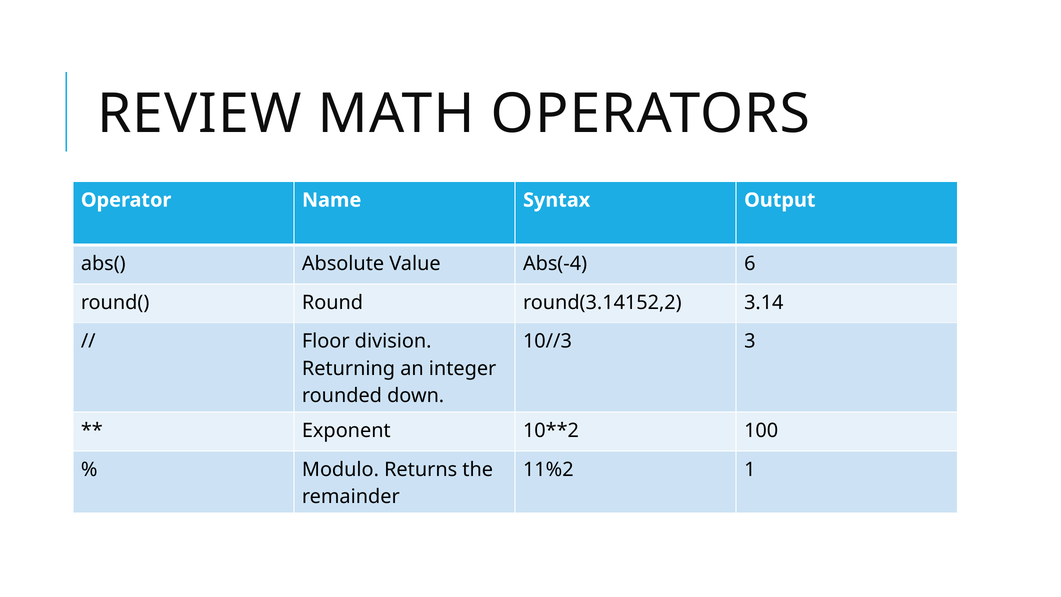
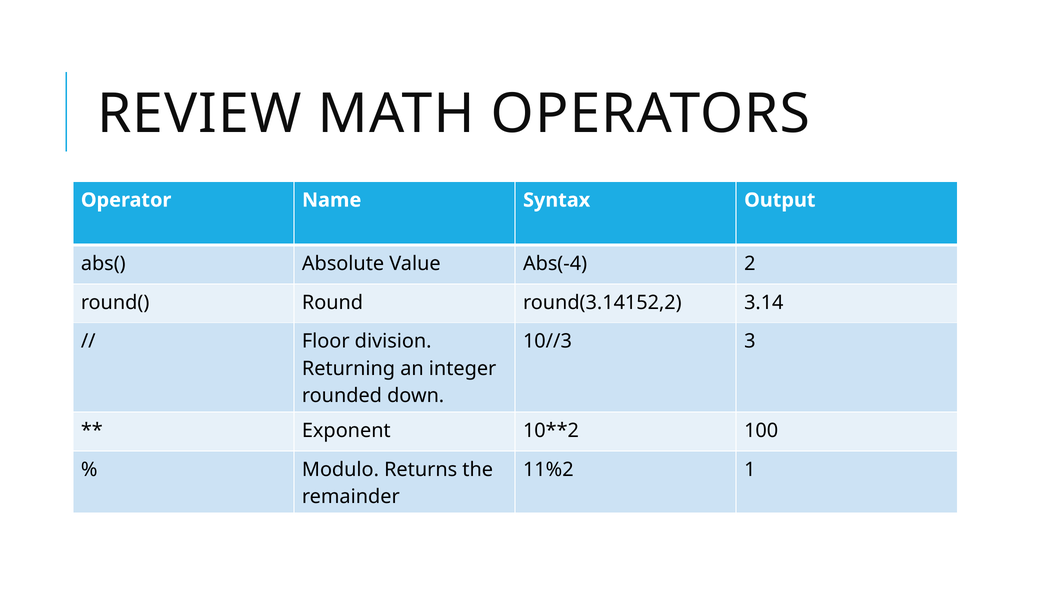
6: 6 -> 2 (750, 263)
